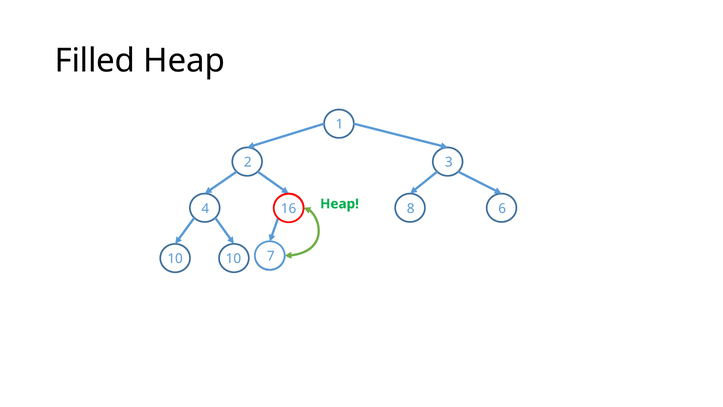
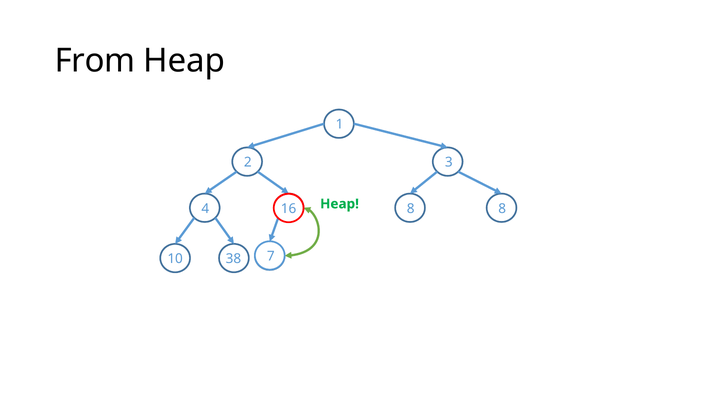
Filled: Filled -> From (95, 61)
8 6: 6 -> 8 (502, 208)
10 10: 10 -> 38 (233, 259)
